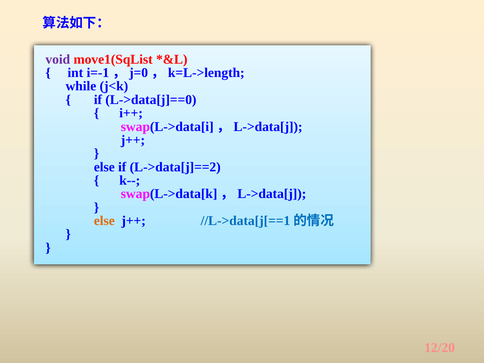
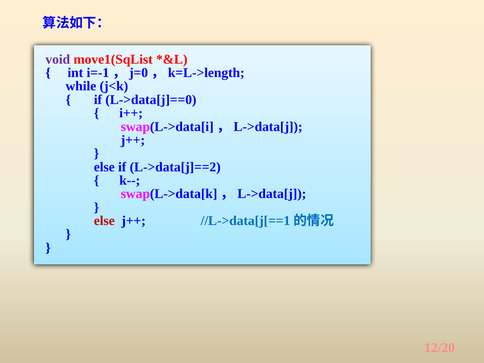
else colour: orange -> red (104, 221)
